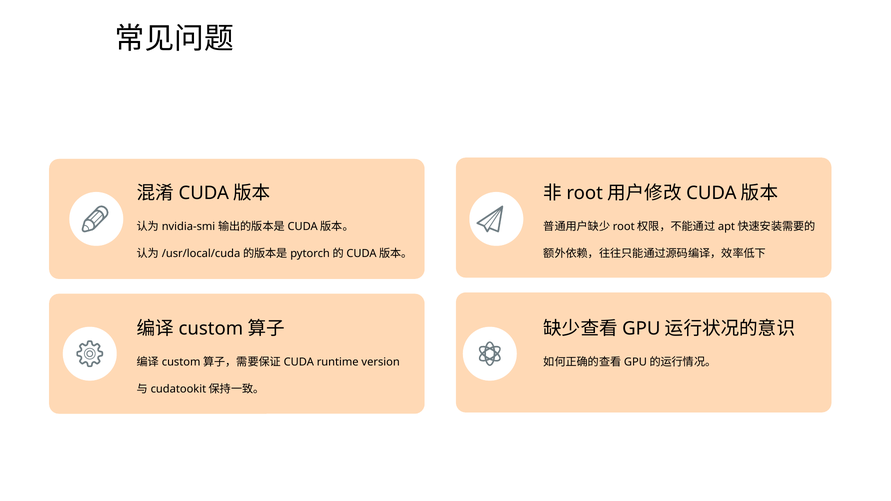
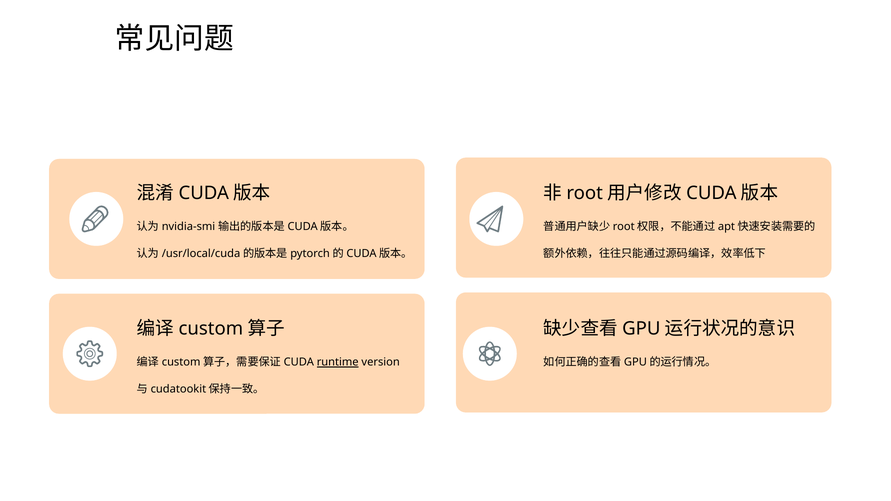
runtime underline: none -> present (338, 362)
